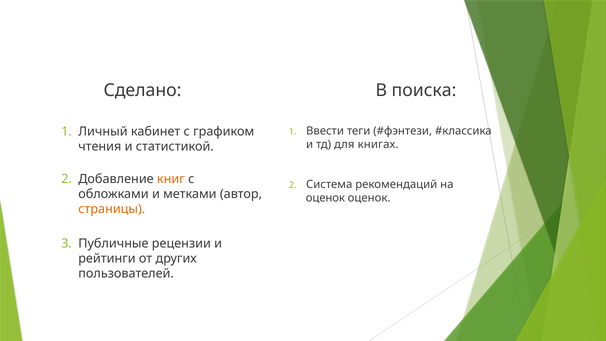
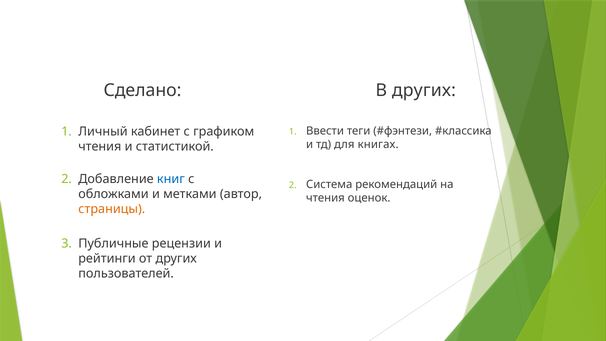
В поиска: поиска -> других (424, 90)
книг colour: orange -> blue (171, 179)
оценок: оценок -> чтения (325, 198)
